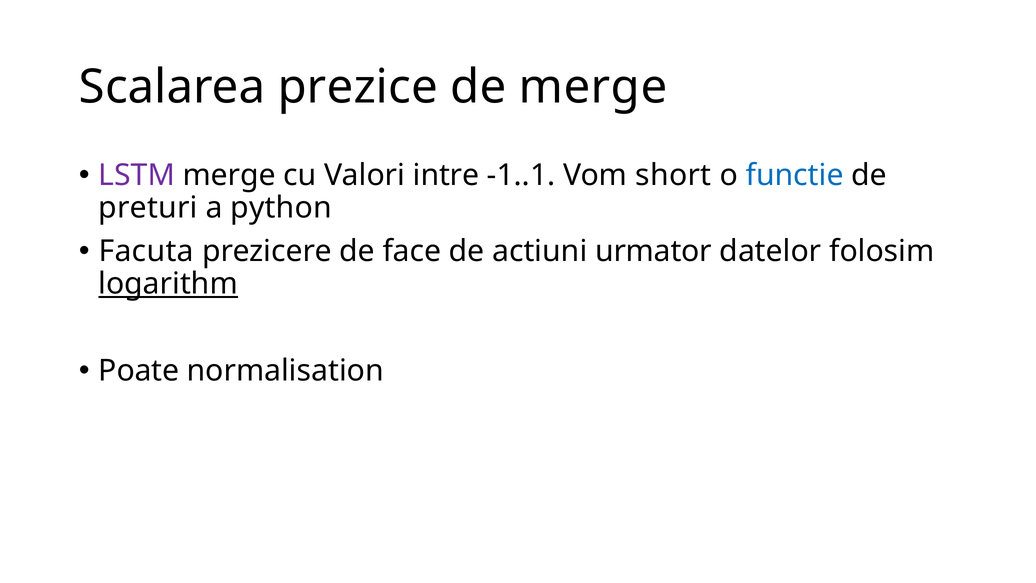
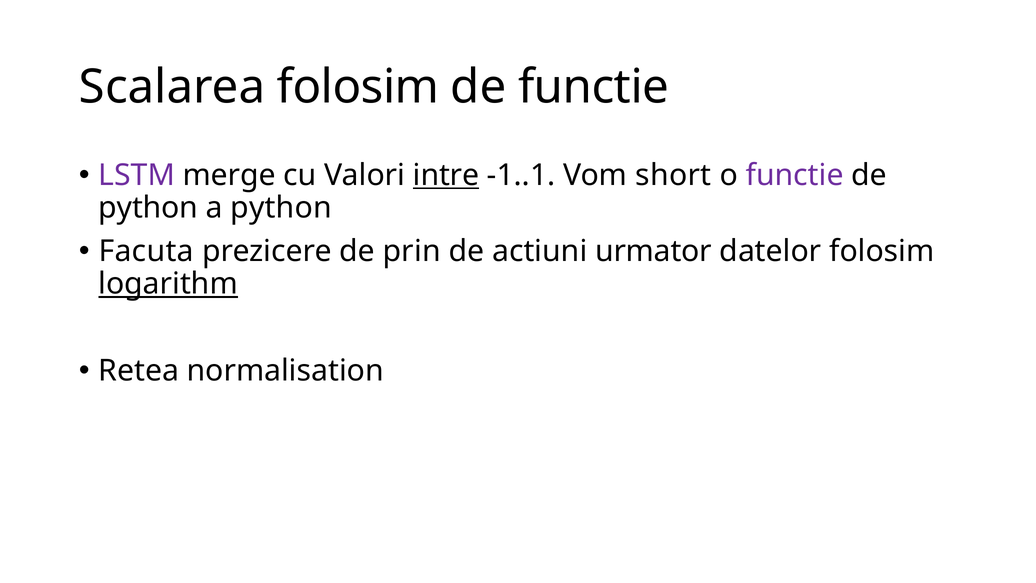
Scalarea prezice: prezice -> folosim (358, 87)
de merge: merge -> functie (594, 87)
intre underline: none -> present (446, 175)
functie colour: blue -> purple (795, 175)
preturi: preturi -> python (148, 208)
face: face -> prin (412, 251)
Poate: Poate -> Retea (139, 371)
